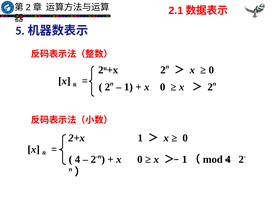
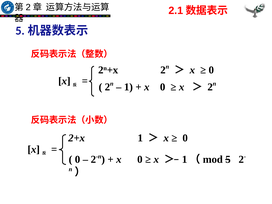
4: 4 -> 0 (78, 159)
4: 4 -> 5 (228, 159)
